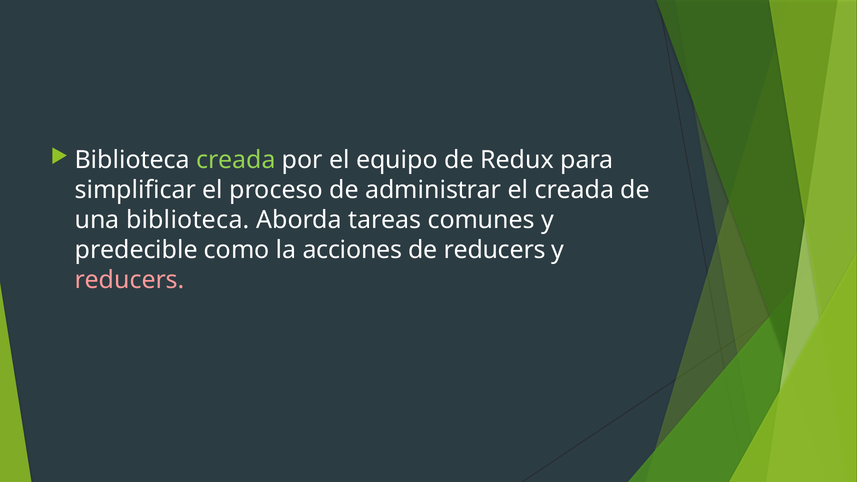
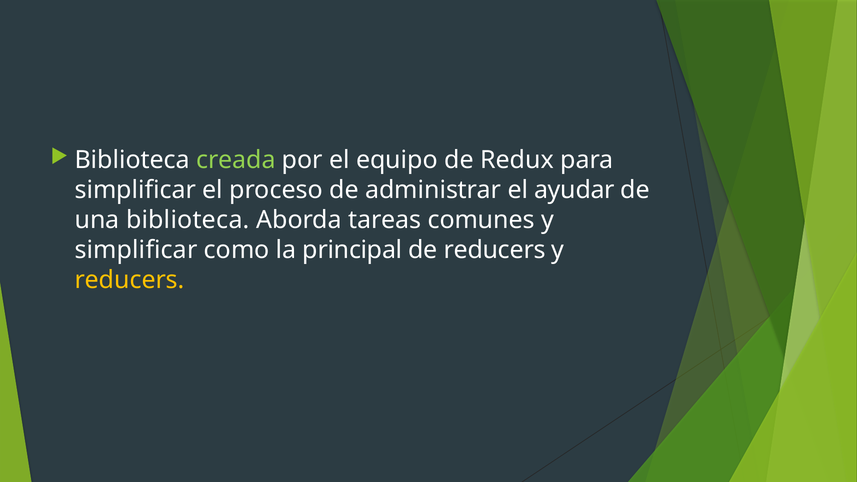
el creada: creada -> ayudar (574, 190)
predecible: predecible -> simplificar (136, 250)
acciones: acciones -> principal (352, 250)
reducers colour: pink -> yellow (130, 280)
